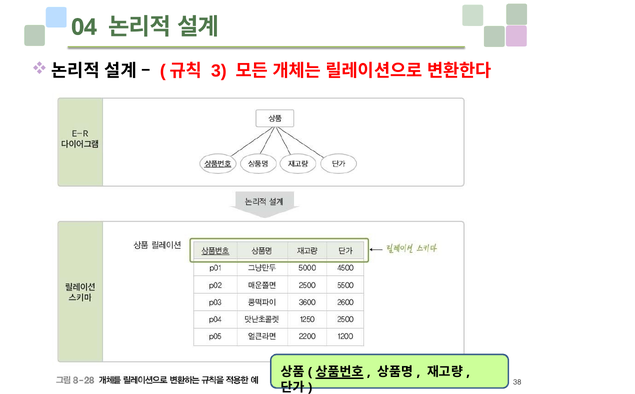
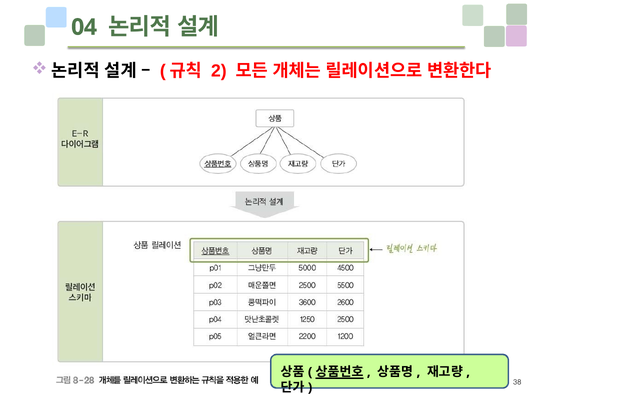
3: 3 -> 2 (219, 71)
